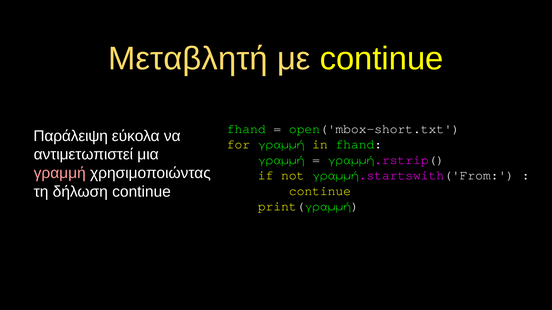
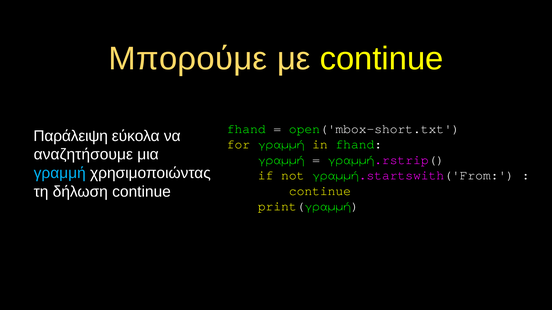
Μεταβλητή: Μεταβλητή -> Μπορούμε (188, 59)
αντιμετωπιστεί: αντιμετωπιστεί -> αναζητήσουμε (83, 155)
γραμμή colour: pink -> light blue (60, 173)
